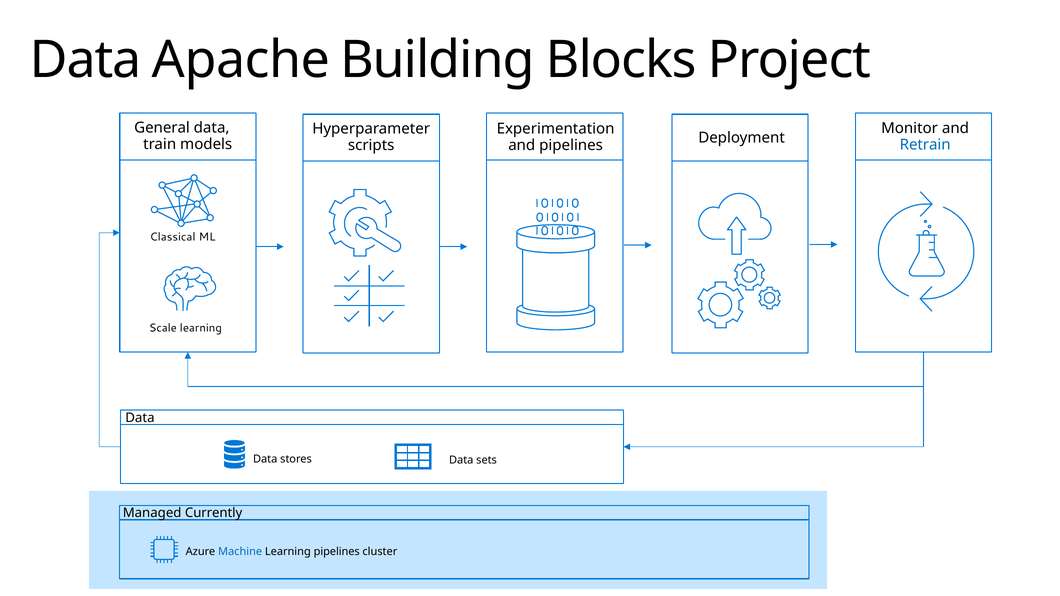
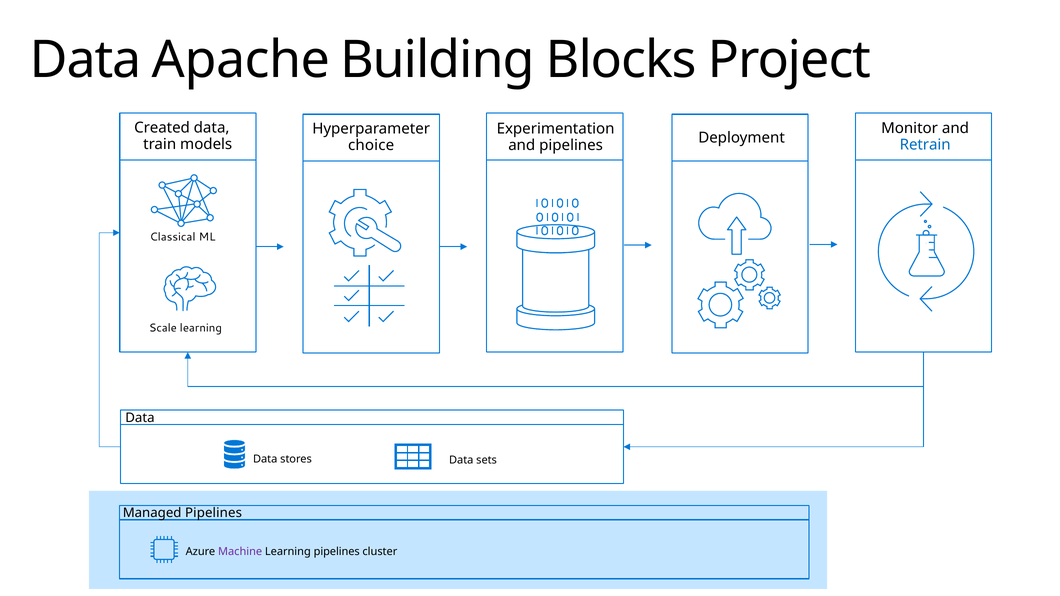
General: General -> Created (162, 128)
scripts: scripts -> choice (371, 145)
Managed Currently: Currently -> Pipelines (214, 513)
Machine colour: blue -> purple (240, 552)
